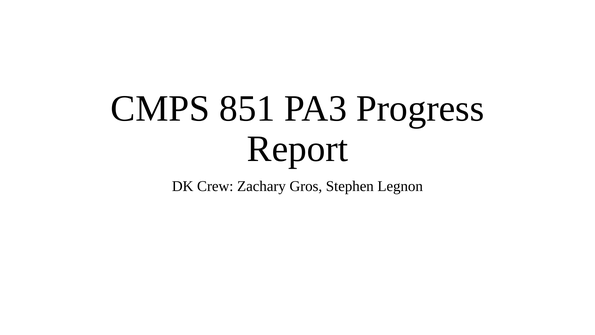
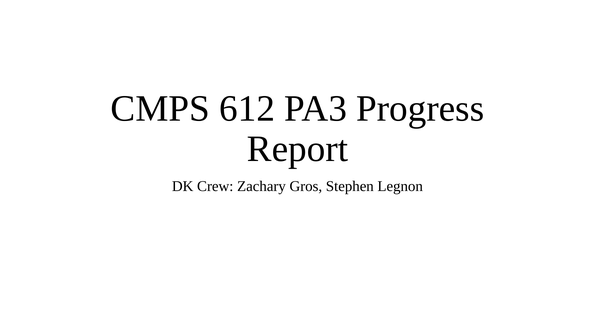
851: 851 -> 612 (247, 109)
